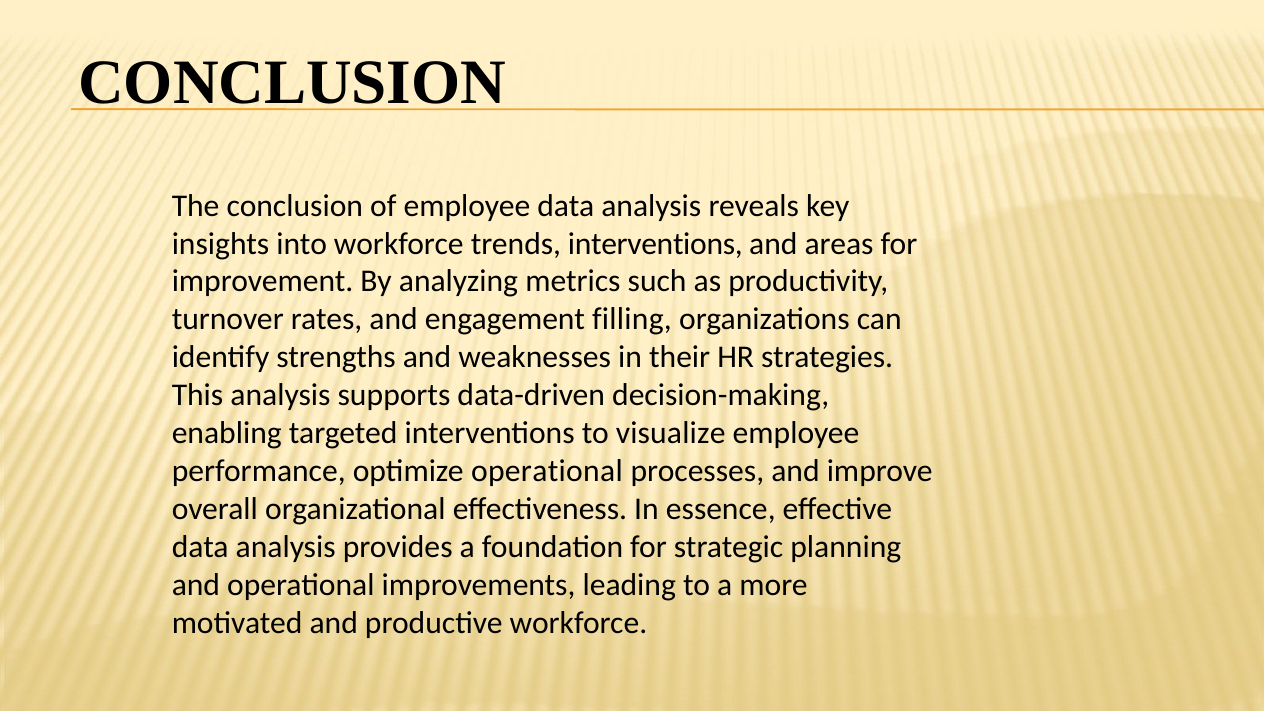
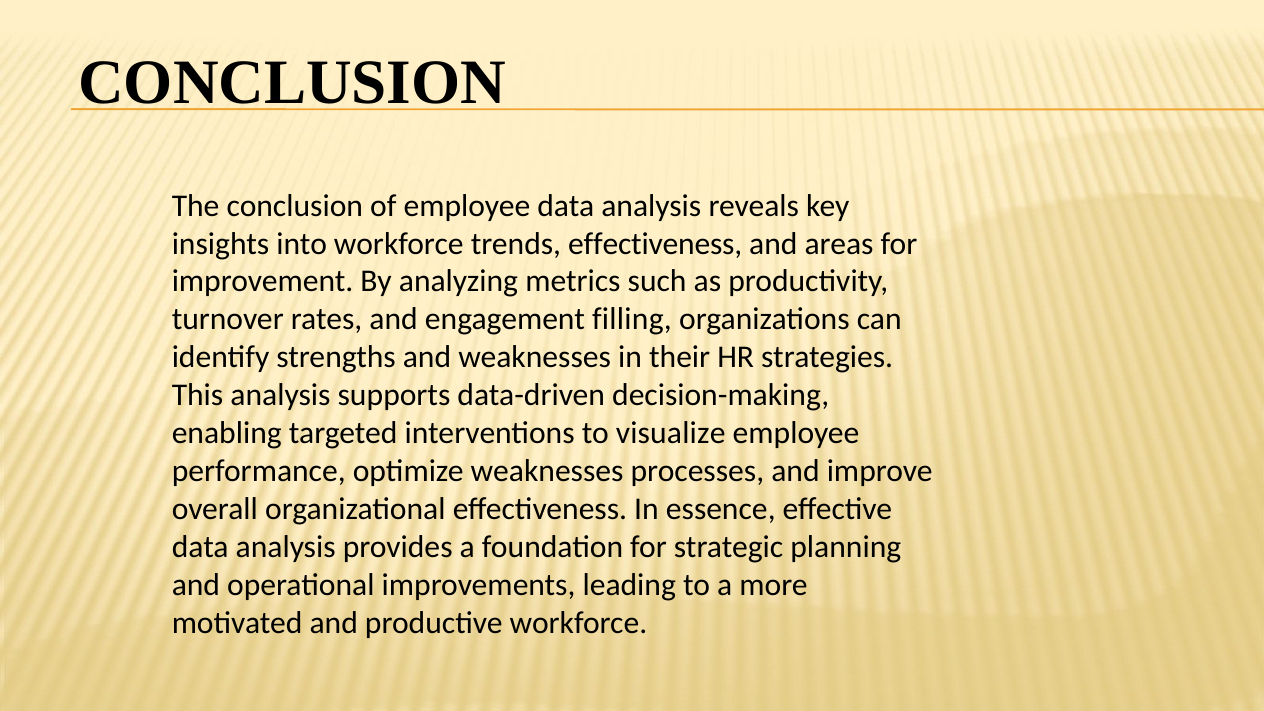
trends interventions: interventions -> effectiveness (655, 244)
optimize operational: operational -> weaknesses (547, 471)
